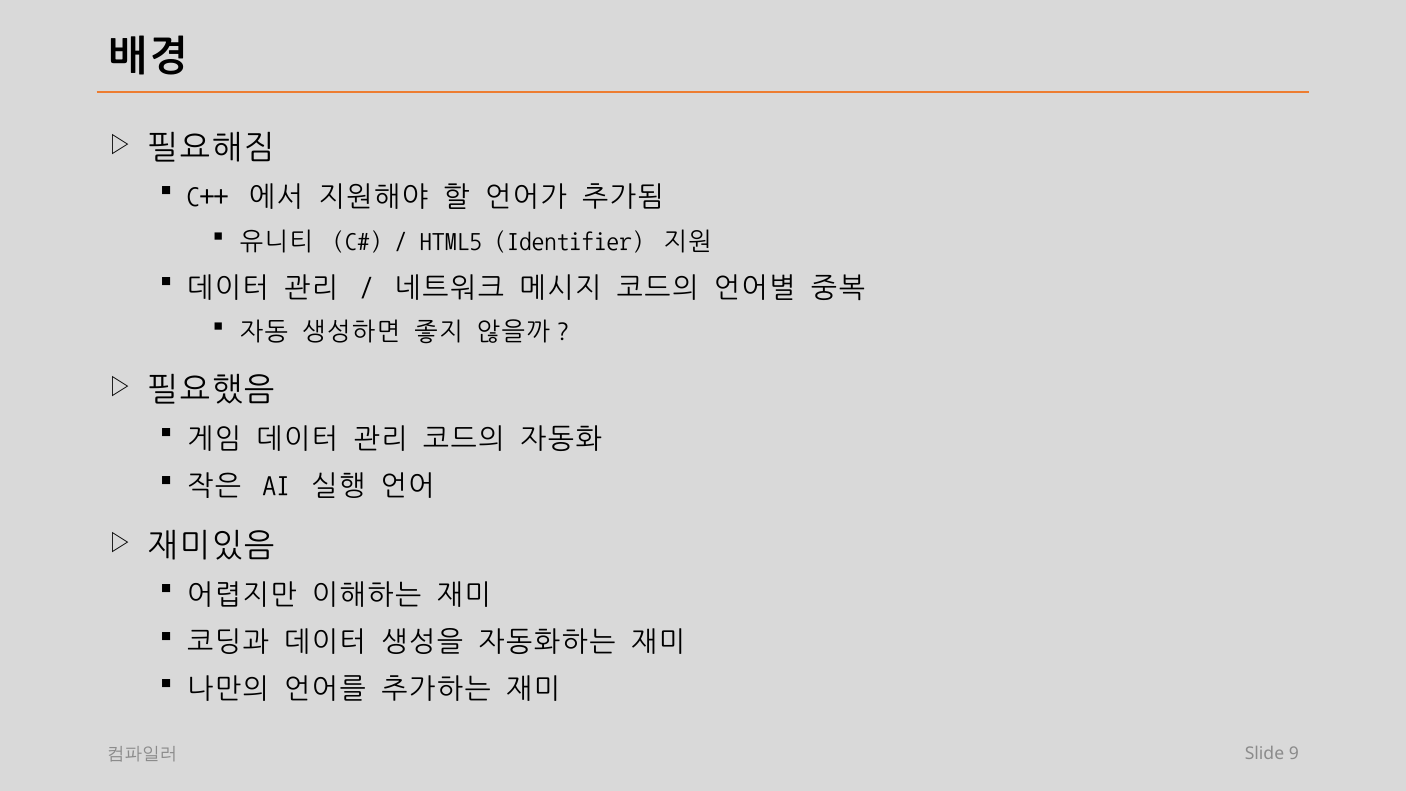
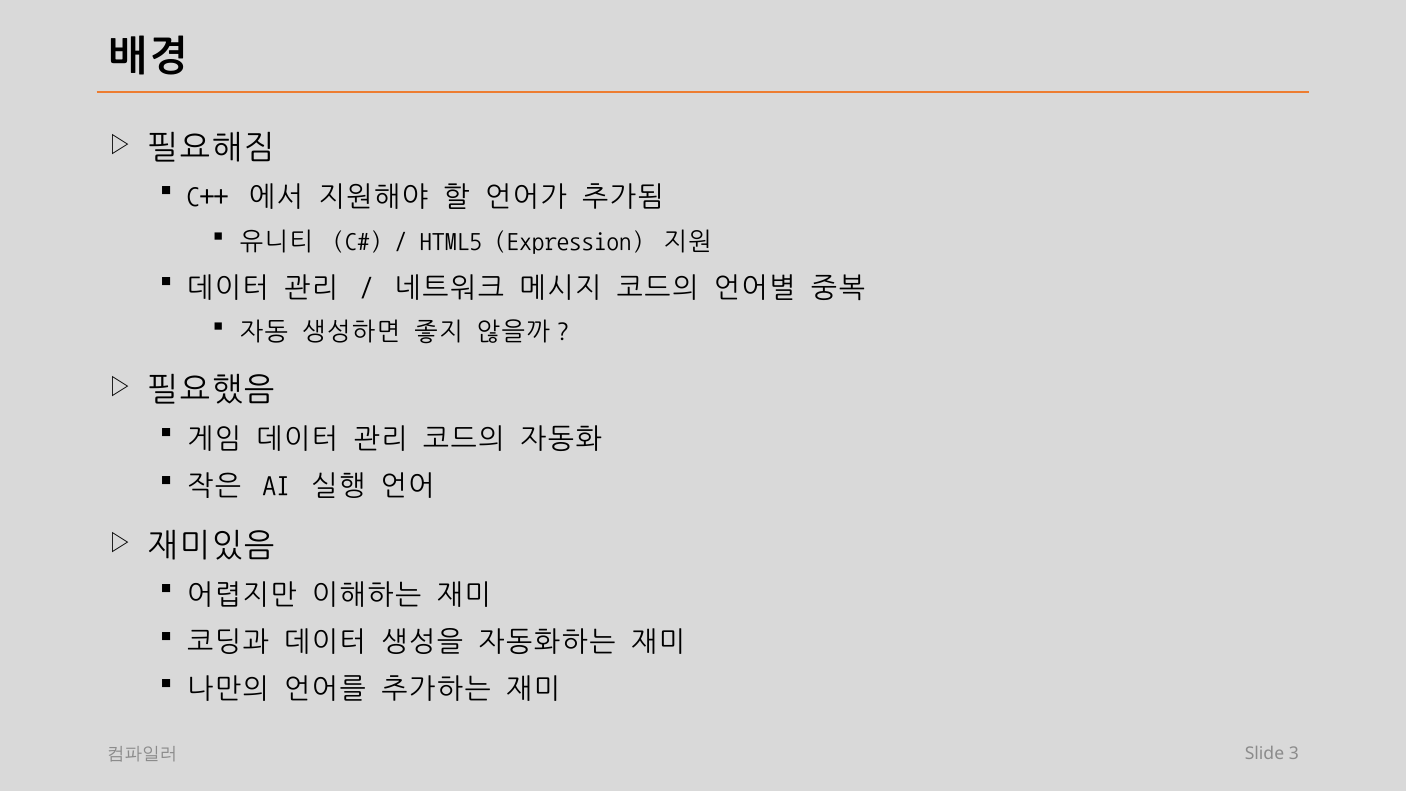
Identifier: Identifier -> Expression (569, 241)
9: 9 -> 3 (1294, 754)
